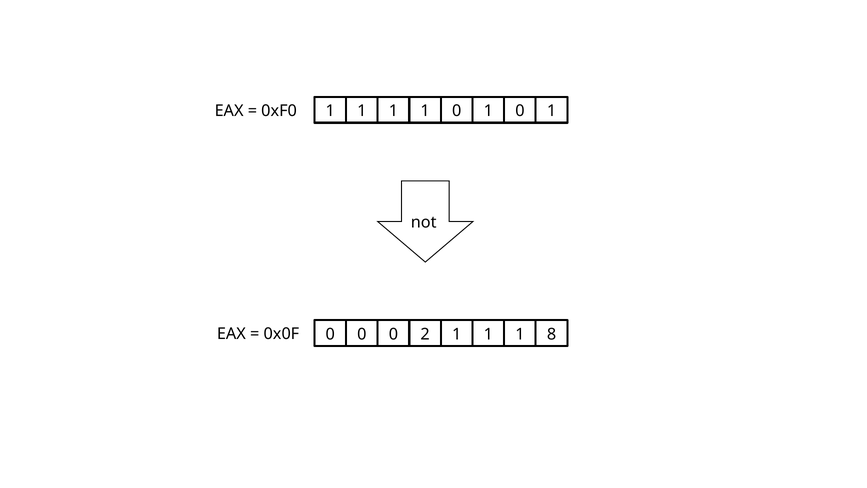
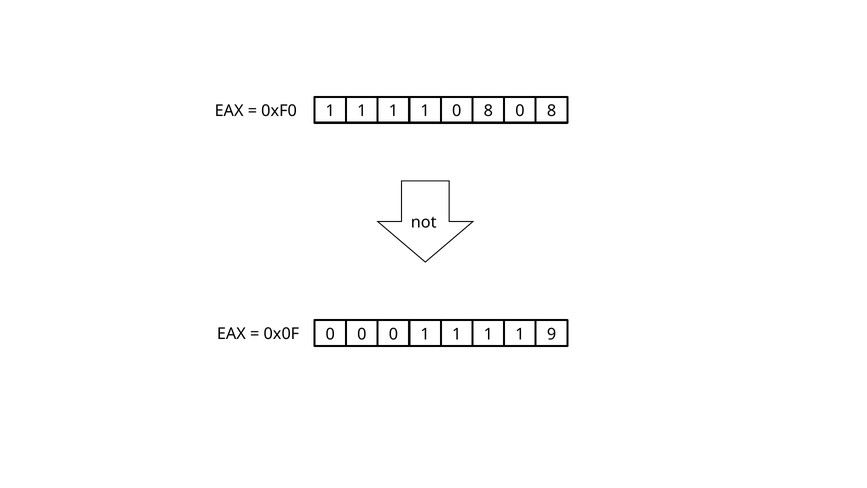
1: 1 -> 8 (488, 111)
1: 1 -> 8 (552, 111)
0 0 2: 2 -> 1 (425, 334)
8: 8 -> 9 (552, 334)
